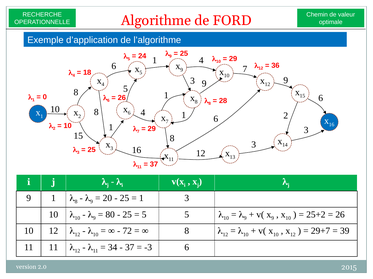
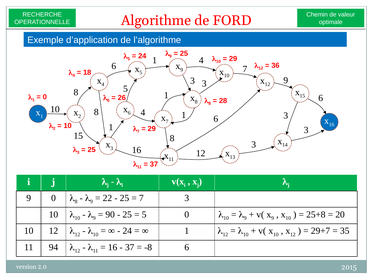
9: 9 -> 3 (204, 84)
2: 2 -> 3 (286, 116)
9 1: 1 -> 0 (53, 199)
20: 20 -> 22 (107, 199)
1: 1 -> 7 (141, 199)
80: 80 -> 90 (110, 215)
5 5: 5 -> 0 (187, 215)
25+2: 25+2 -> 25+8 (316, 215)
26: 26 -> 20 (340, 215)
72: 72 -> 24 (127, 231)
8: 8 -> 1 (187, 231)
39: 39 -> 35 (345, 231)
11 11: 11 -> 94 (53, 248)
34: 34 -> 16 (113, 248)
-3: -3 -> -8 (148, 248)
